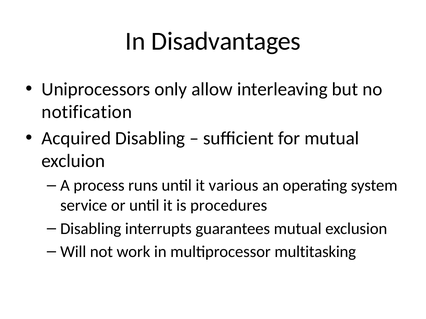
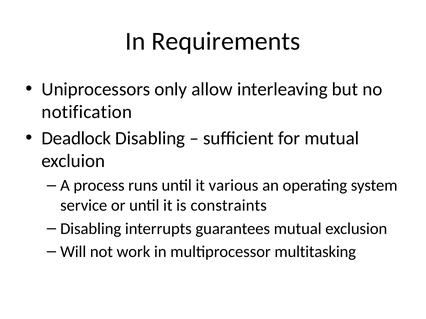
Disadvantages: Disadvantages -> Requirements (226, 41)
Acquired: Acquired -> Deadlock (76, 139)
procedures: procedures -> constraints (229, 206)
